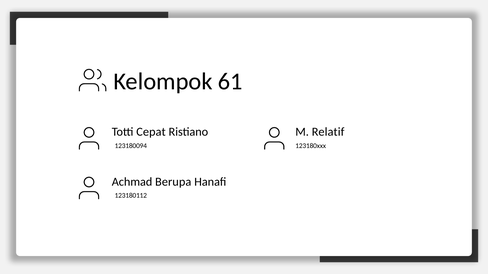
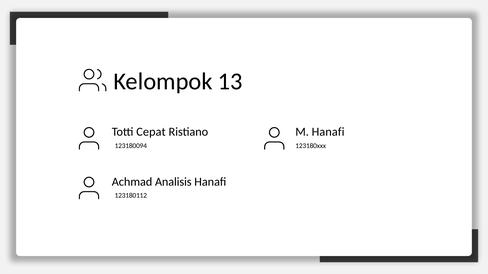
61: 61 -> 13 (230, 81)
M Relatif: Relatif -> Hanafi (328, 132)
Berupa: Berupa -> Analisis (173, 182)
